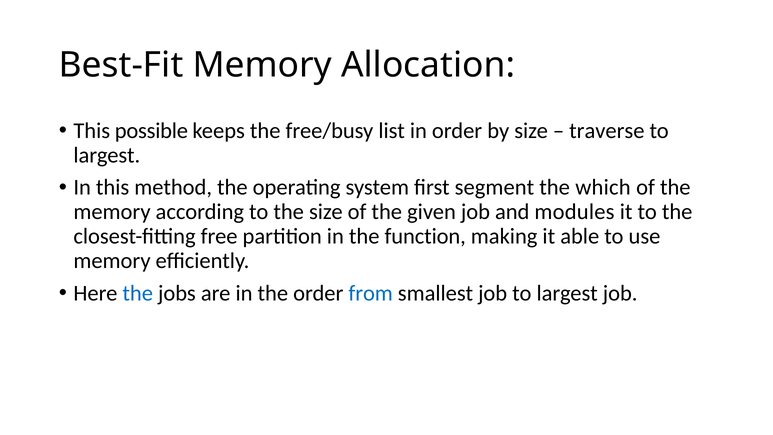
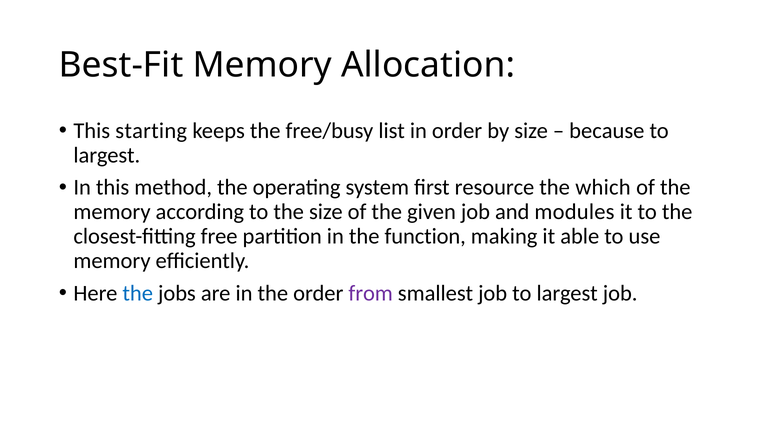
possible: possible -> starting (151, 131)
traverse: traverse -> because (607, 131)
segment: segment -> resource (494, 187)
from colour: blue -> purple (371, 293)
